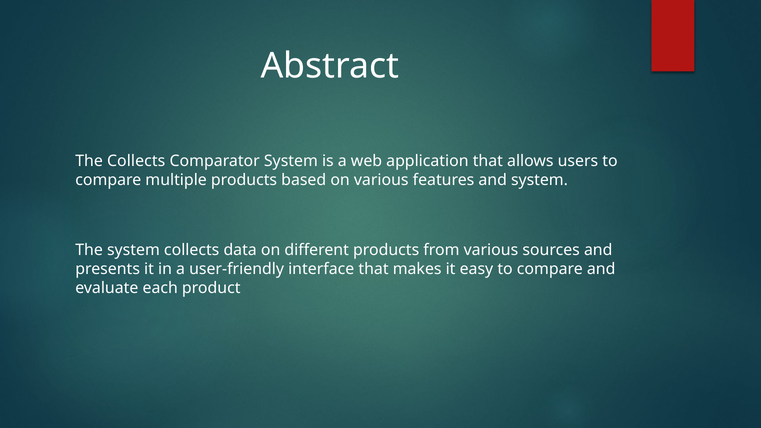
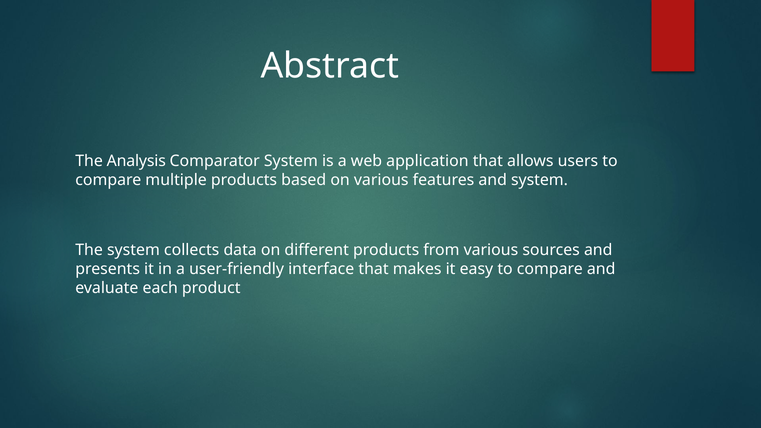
The Collects: Collects -> Analysis (136, 161)
